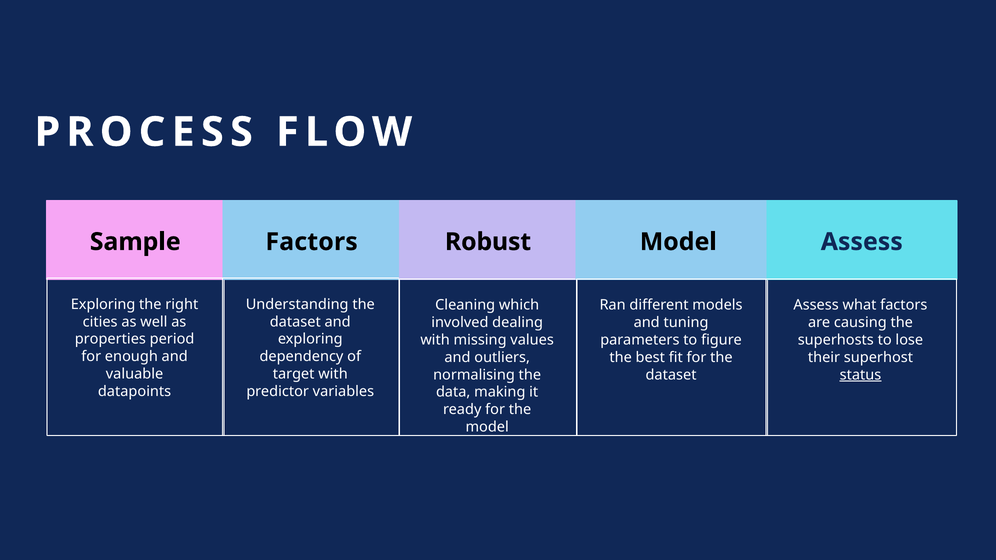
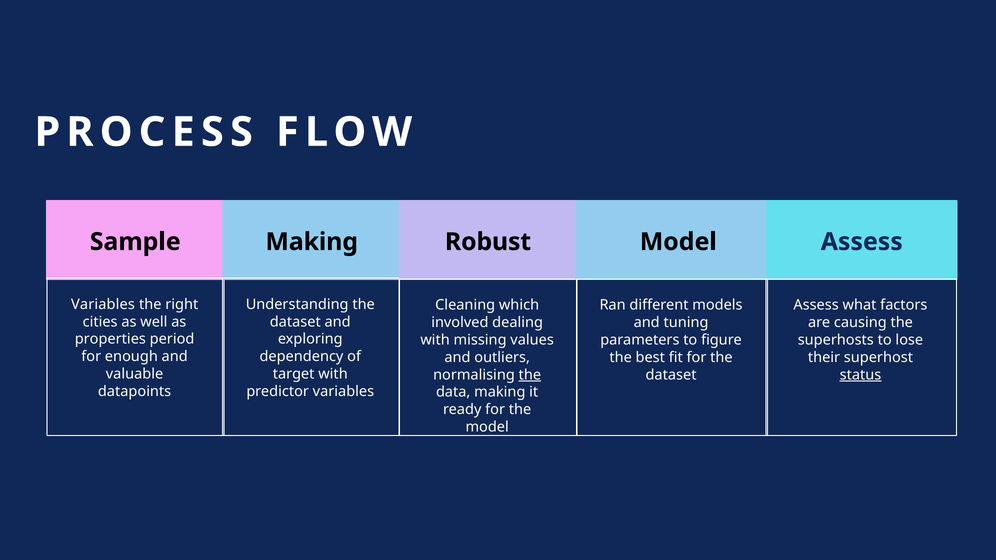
Factors: Factors -> Making (312, 242)
Exploring: Exploring -> Variables (103, 304)
the underline: none -> present (530, 375)
